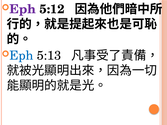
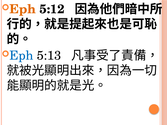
Eph colour: purple -> orange (23, 9)
